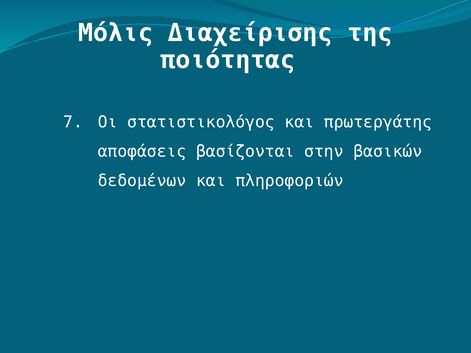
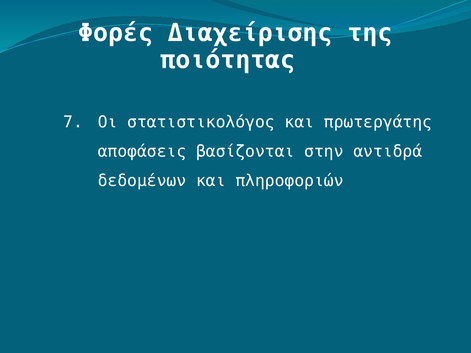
Μόλις: Μόλις -> Φορές (116, 33)
βασικών: βασικών -> αντιδρά (388, 152)
